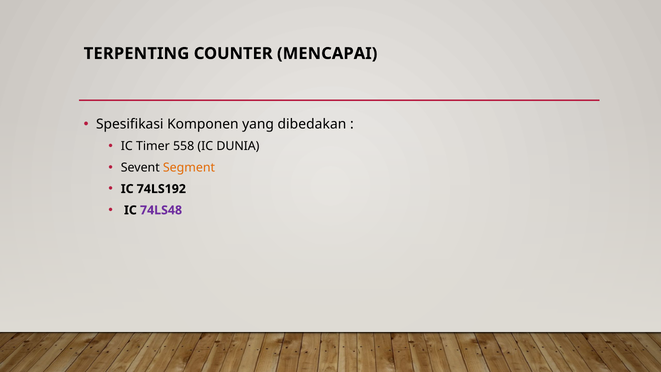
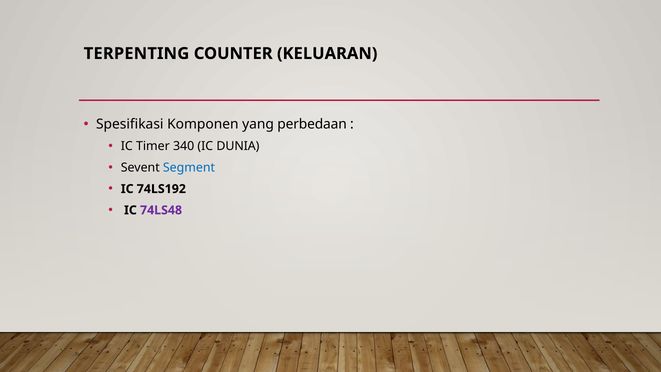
MENCAPAI: MENCAPAI -> KELUARAN (327, 53)
dibedakan: dibedakan -> perbedaan (312, 124)
558: 558 -> 340 (184, 146)
Segment colour: orange -> blue (189, 168)
